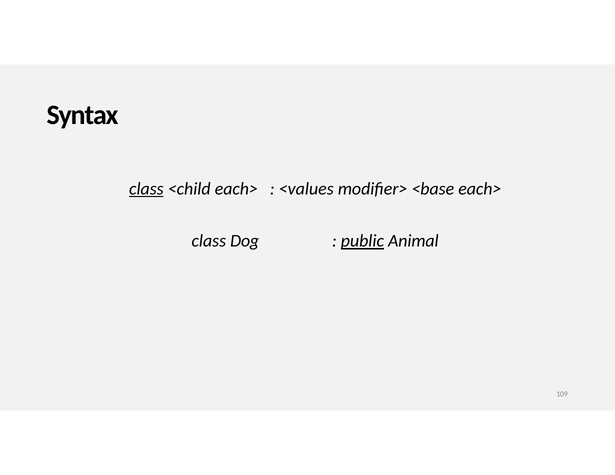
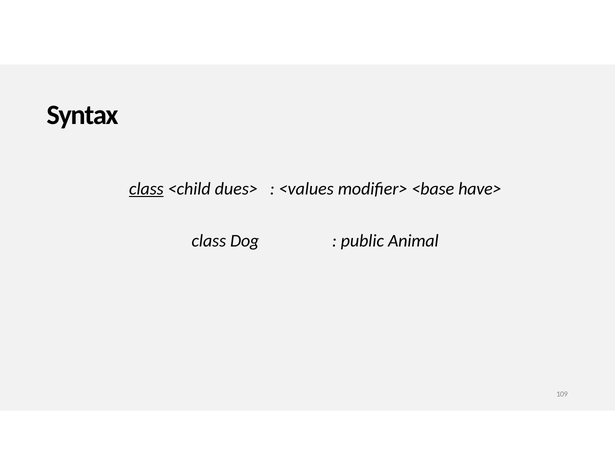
<child each>: each> -> dues> (236, 189)
<base each>: each> -> have> (480, 189)
public underline: present -> none (362, 241)
